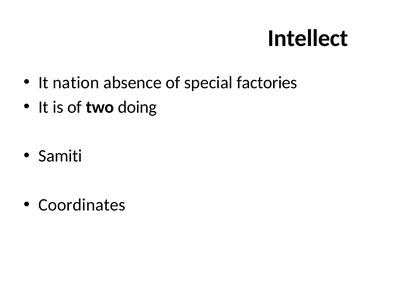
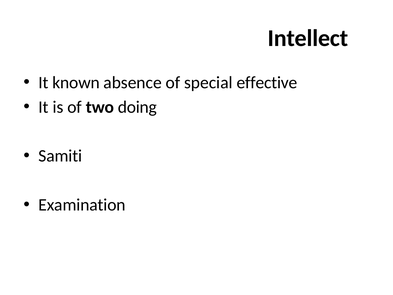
nation: nation -> known (76, 82)
factories: factories -> effective (267, 82)
Coordinates: Coordinates -> Examination (82, 205)
